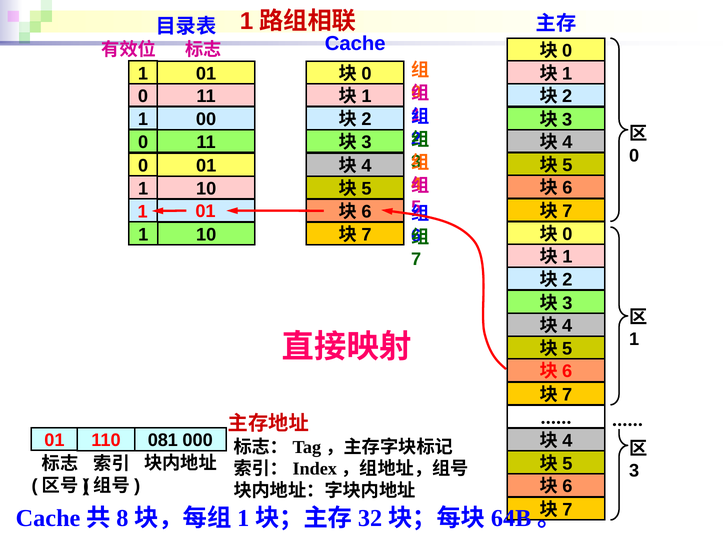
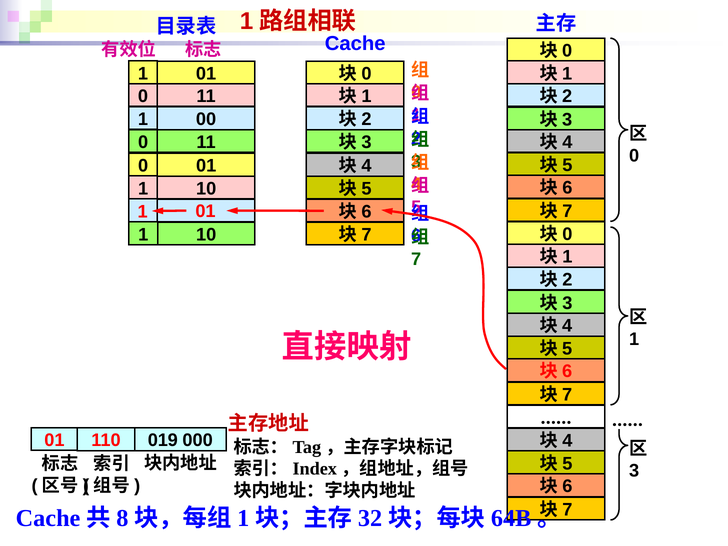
081: 081 -> 019 (163, 440)
